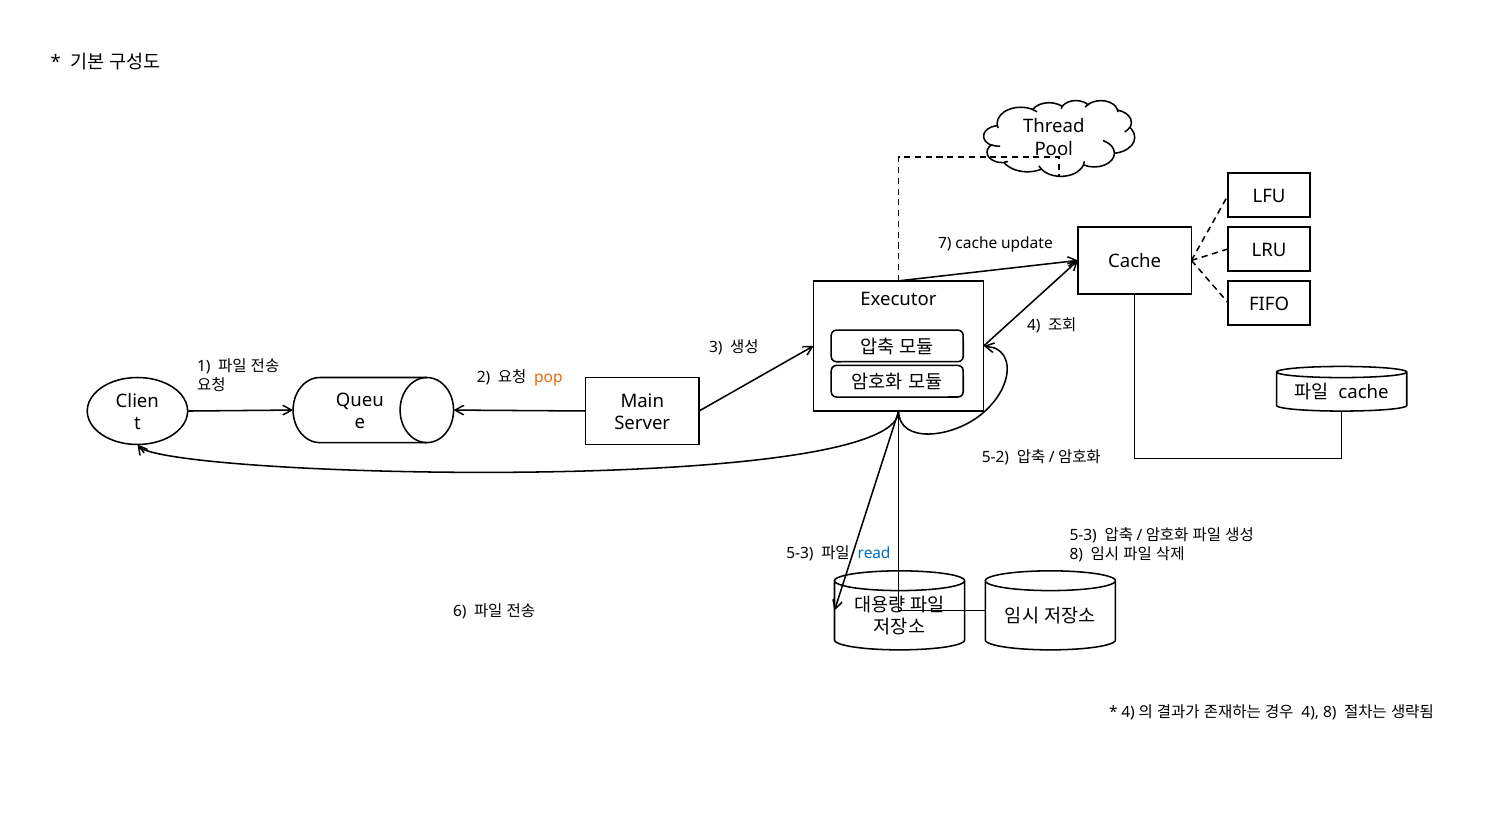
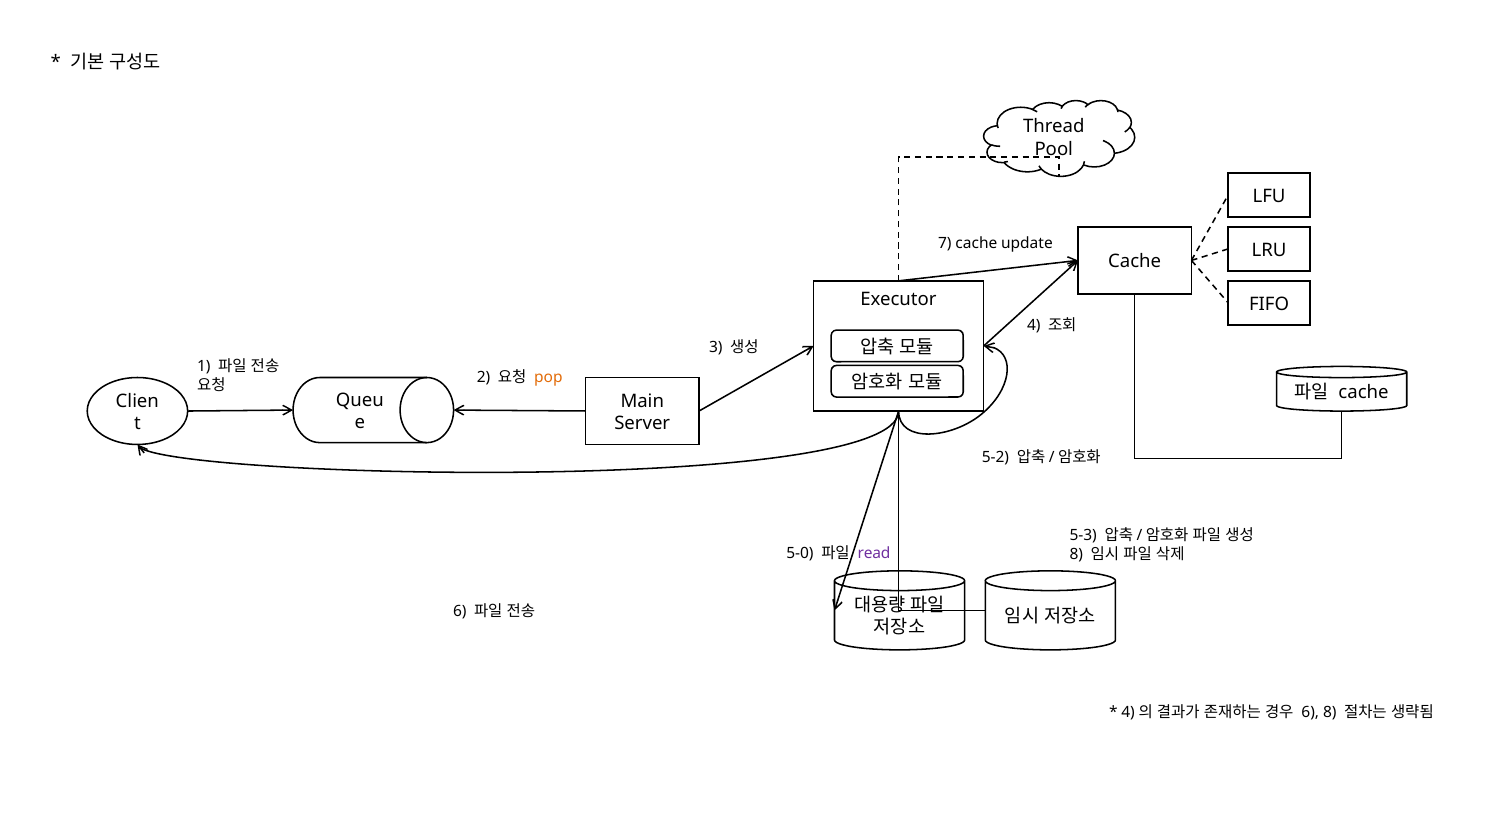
5-3: 5-3 -> 5-0 (800, 553)
read colour: blue -> purple (874, 553)
4: 4 -> 6 (1310, 712)
